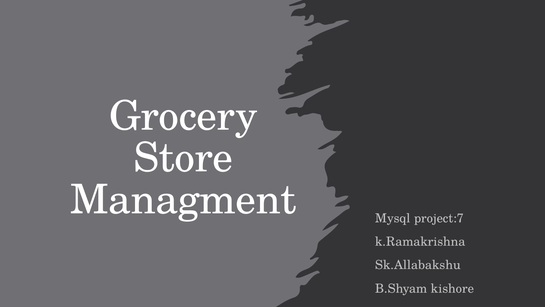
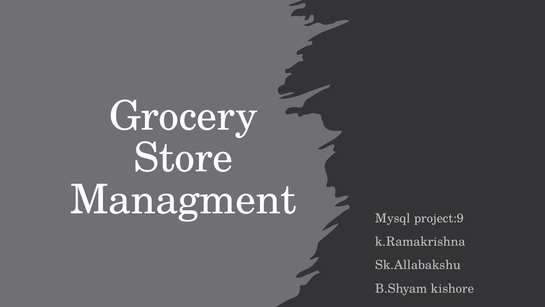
project:7: project:7 -> project:9 (439, 218)
